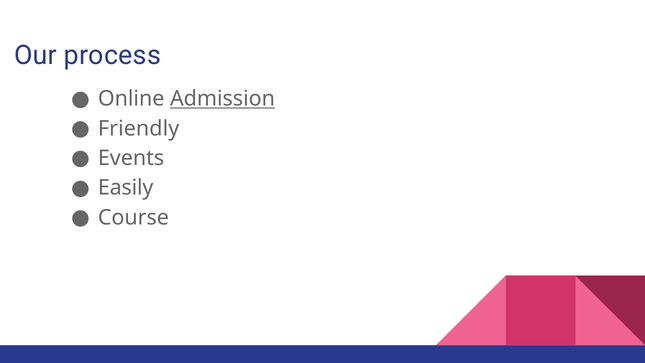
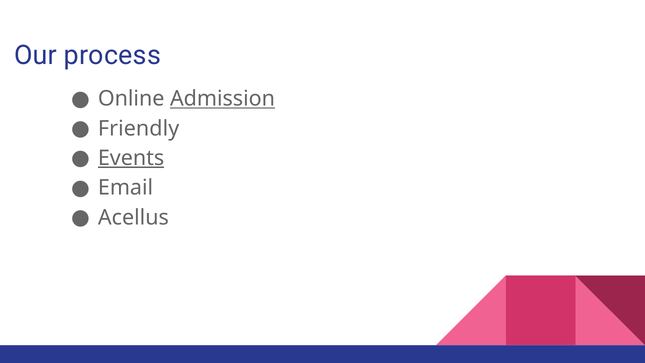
Events underline: none -> present (131, 158)
Easily: Easily -> Email (126, 188)
Course: Course -> Acellus (133, 217)
